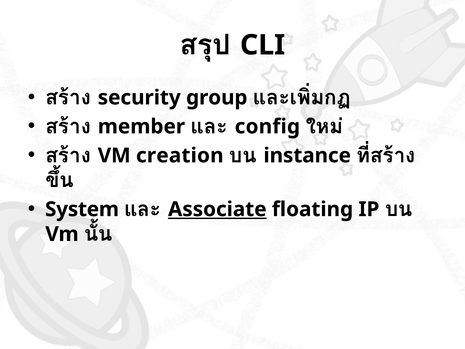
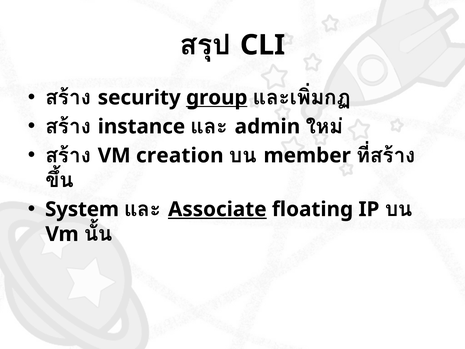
group underline: none -> present (217, 98)
member: member -> instance (141, 126)
config: config -> admin (267, 126)
instance: instance -> member (307, 155)
